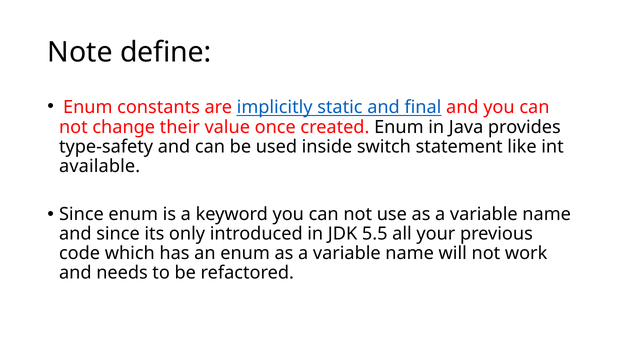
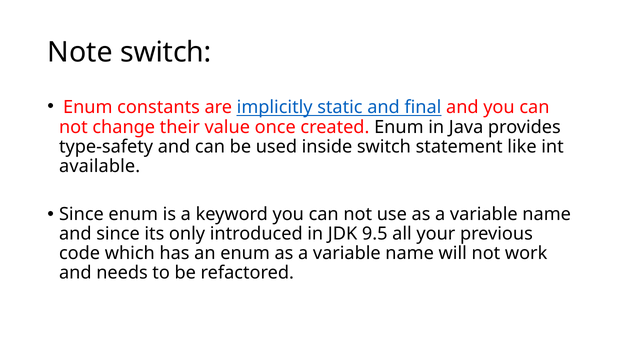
Note define: define -> switch (166, 52)
5.5: 5.5 -> 9.5 (375, 234)
